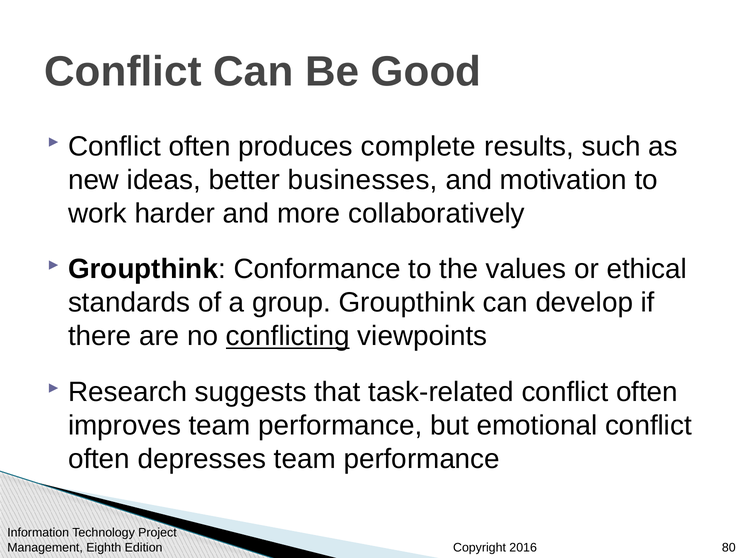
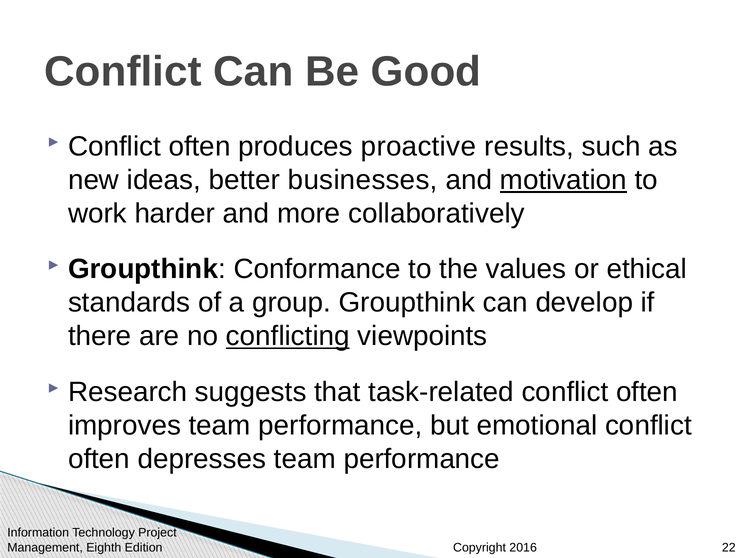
complete: complete -> proactive (418, 146)
motivation underline: none -> present (563, 180)
80: 80 -> 22 (729, 547)
